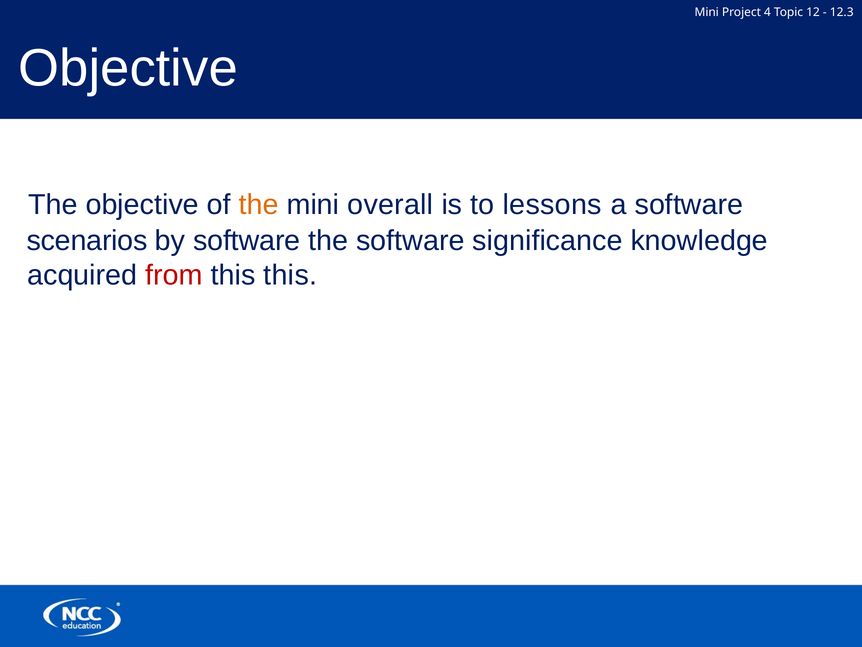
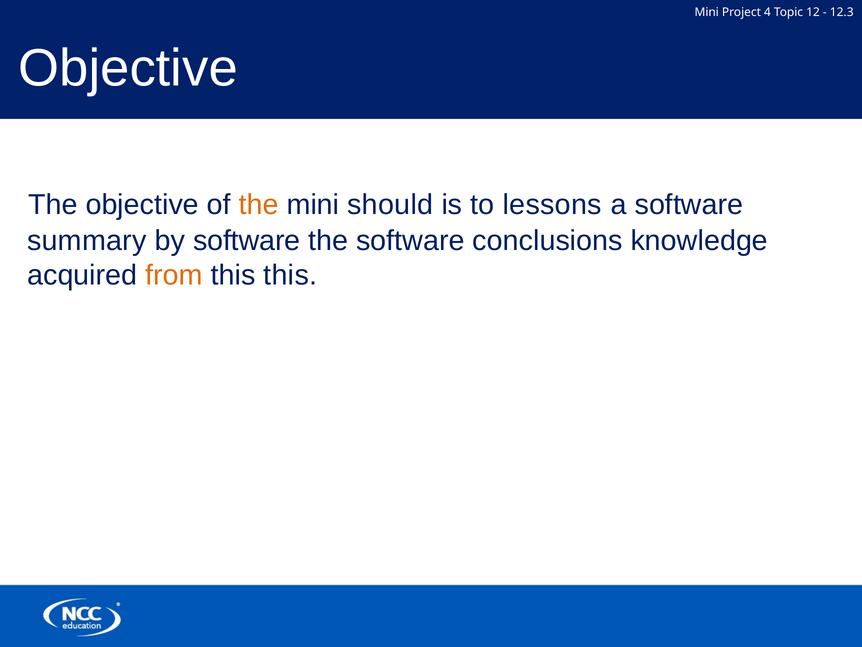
overall: overall -> should (390, 205)
scenarios: scenarios -> summary (87, 241)
significance: significance -> conclusions (548, 241)
from colour: red -> orange (174, 275)
